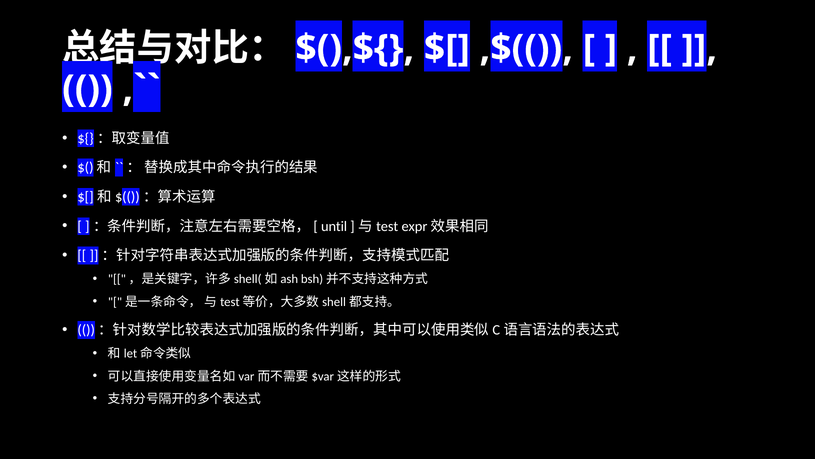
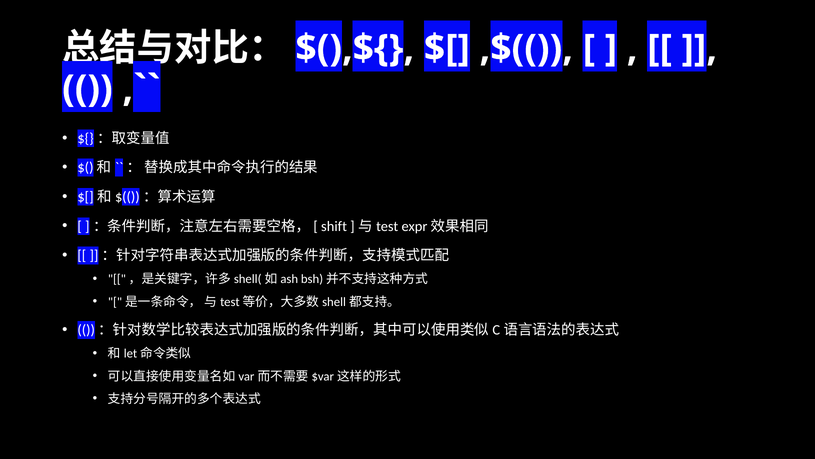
until: until -> shift (334, 226)
